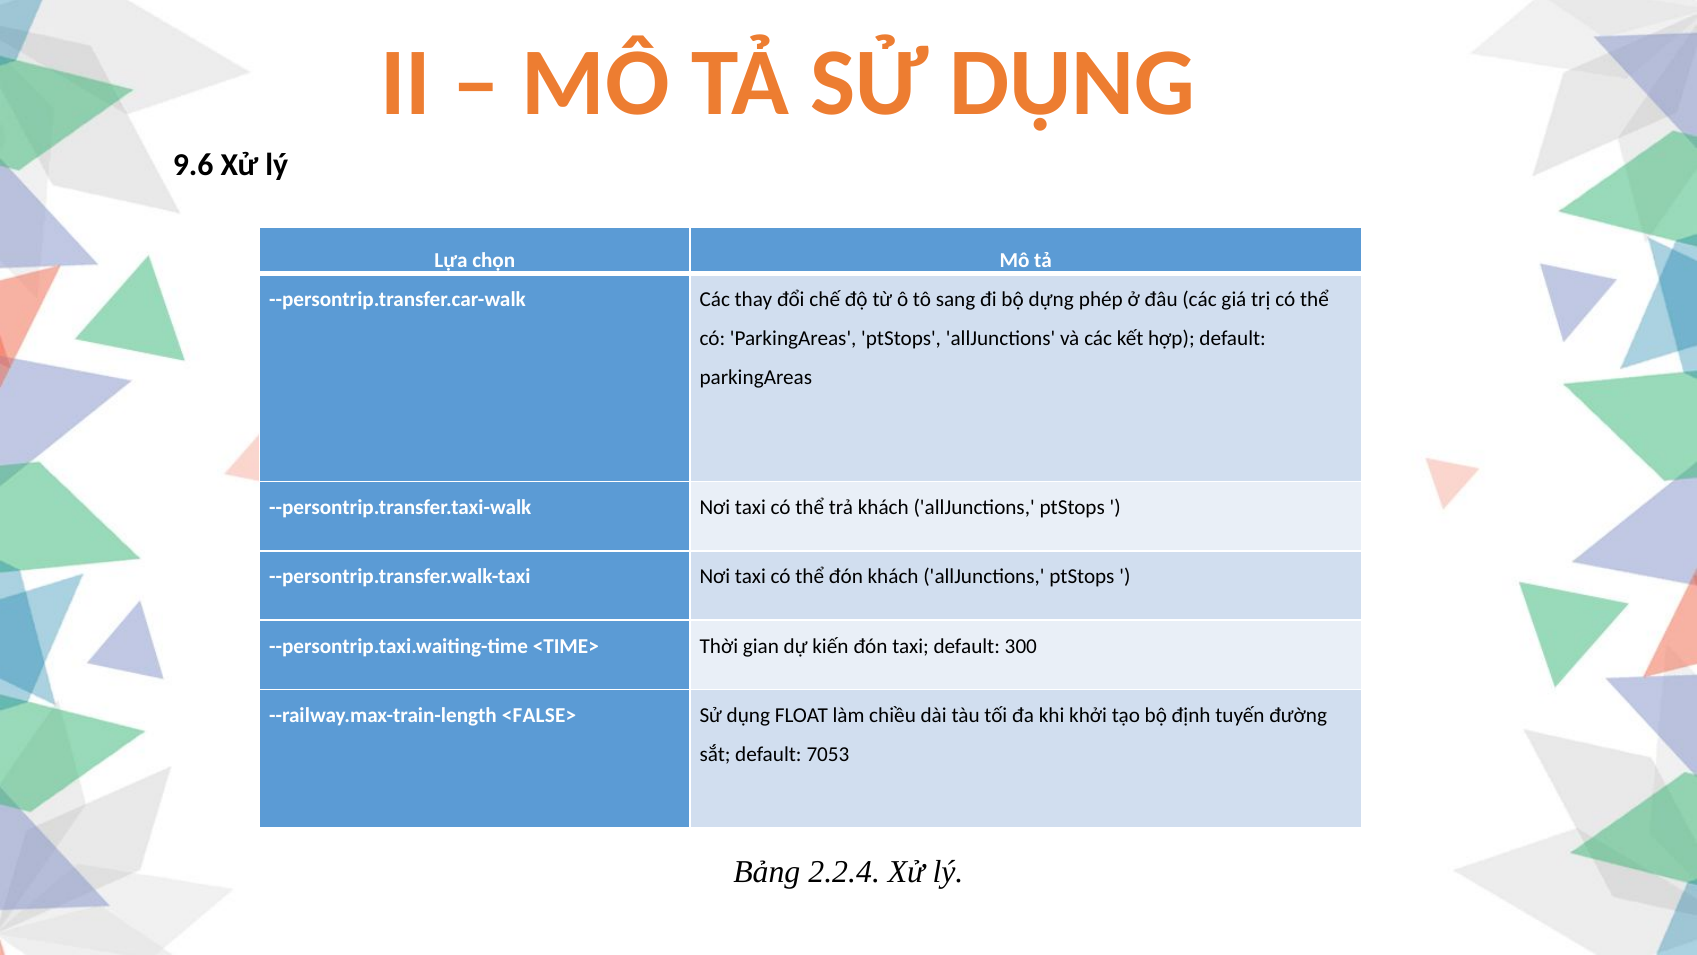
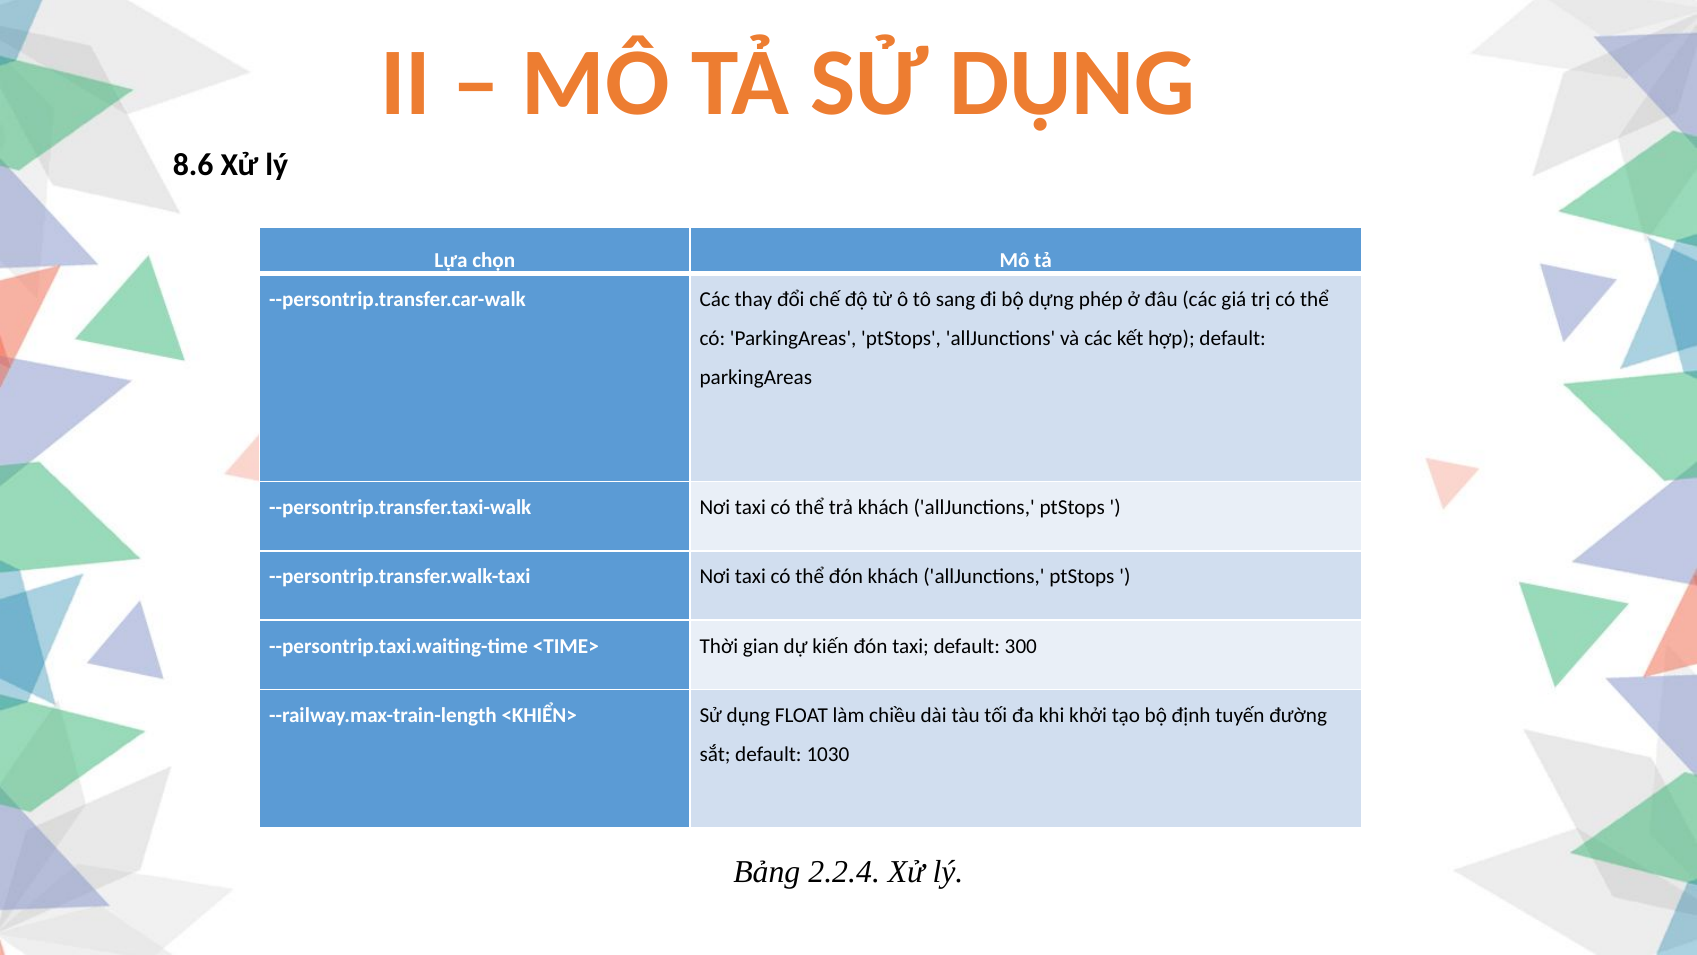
9.6: 9.6 -> 8.6 (193, 165)
<FALSE>: <FALSE> -> <KHIỂN> (539, 715)
7053: 7053 -> 1030 (828, 754)
